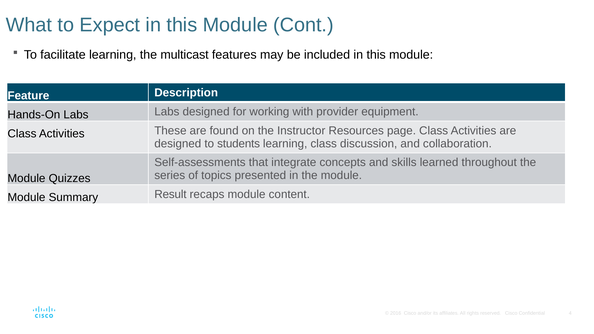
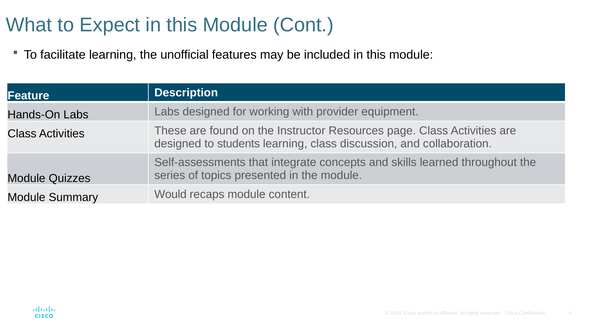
multicast: multicast -> unofficial (185, 55)
Result: Result -> Would (170, 194)
